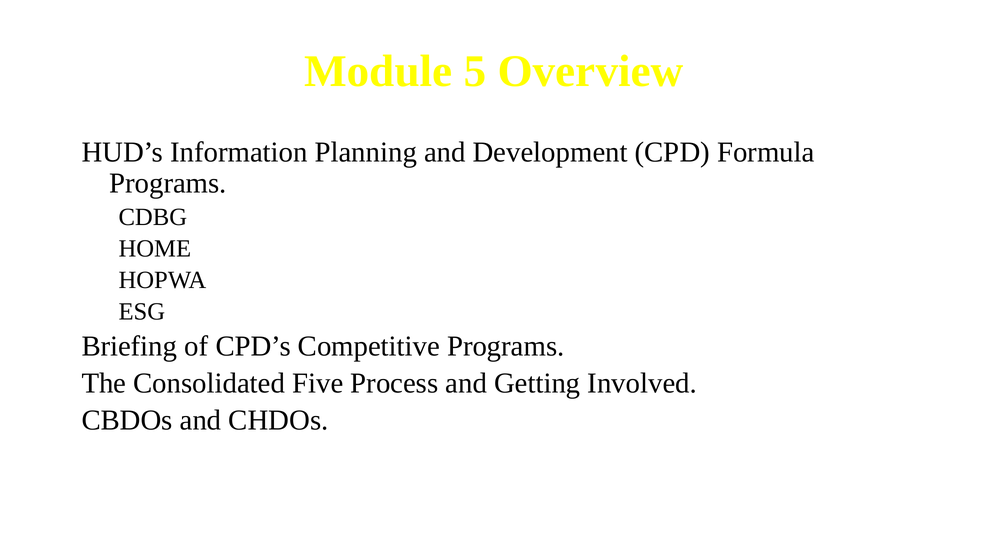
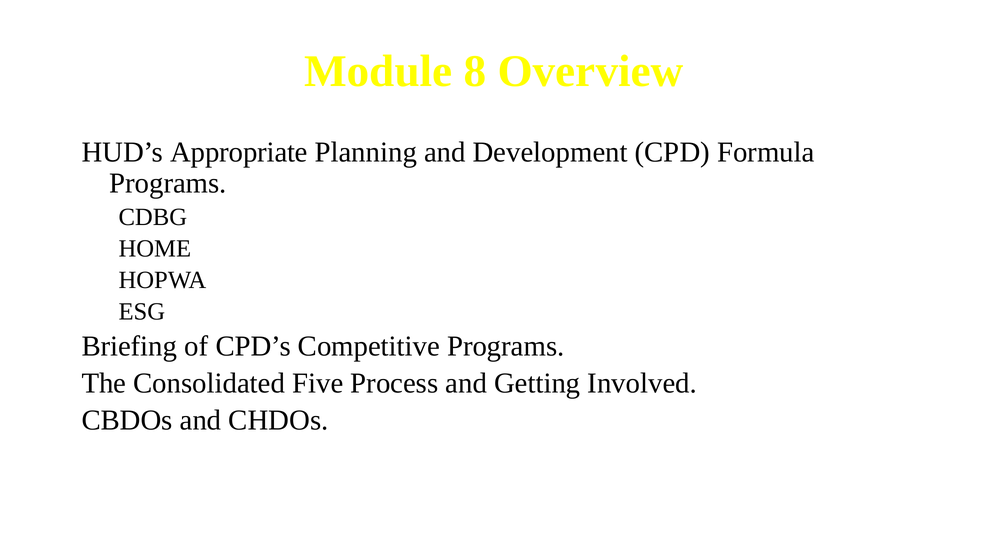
5: 5 -> 8 (475, 71)
Information: Information -> Appropriate (239, 152)
